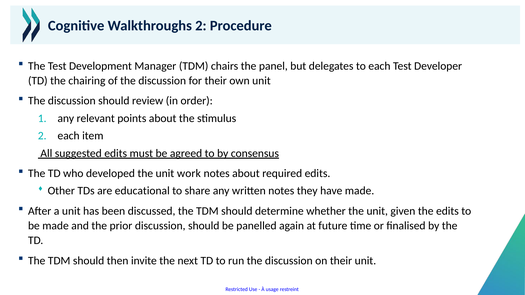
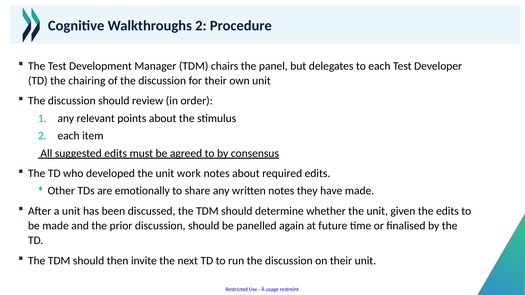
educational: educational -> emotionally (142, 191)
